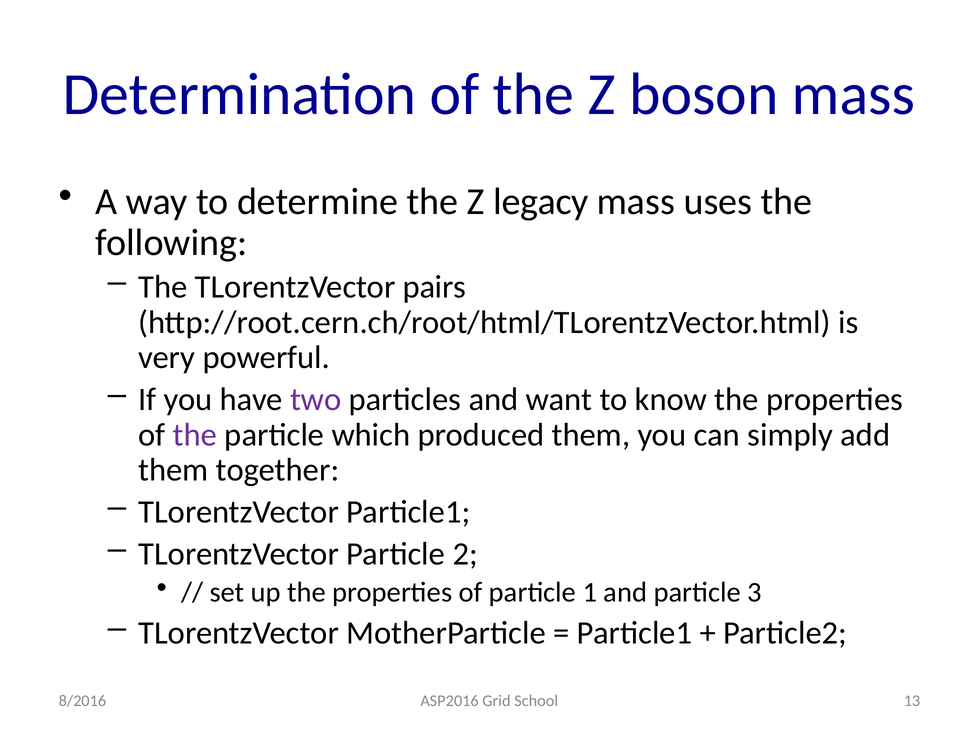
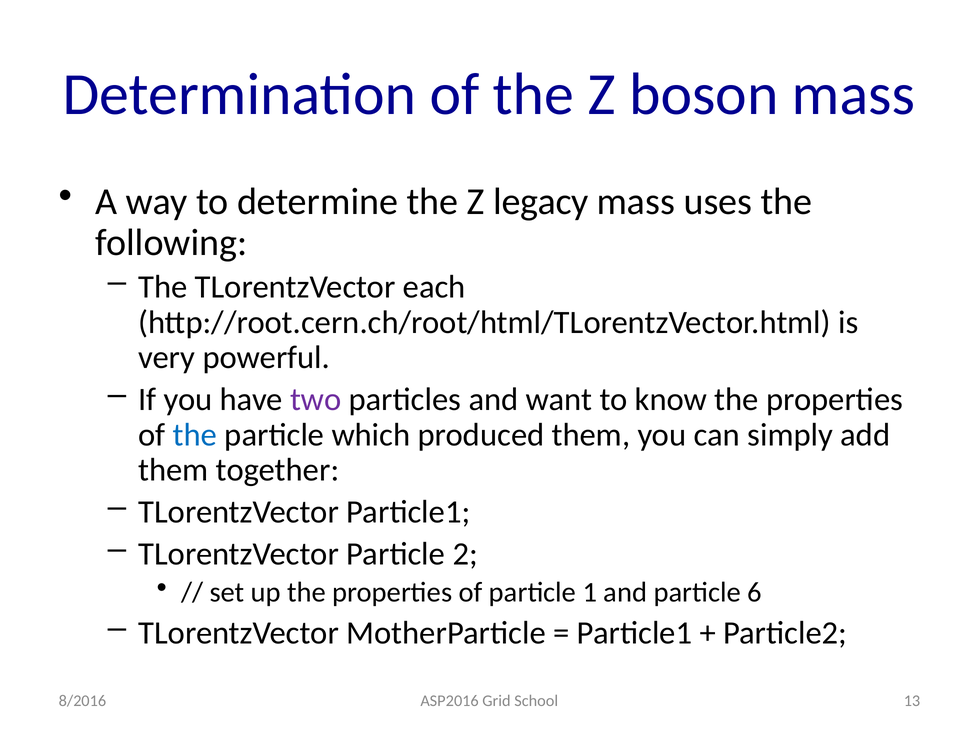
pairs: pairs -> each (434, 287)
the colour: purple -> blue (195, 435)
3: 3 -> 6 (755, 593)
